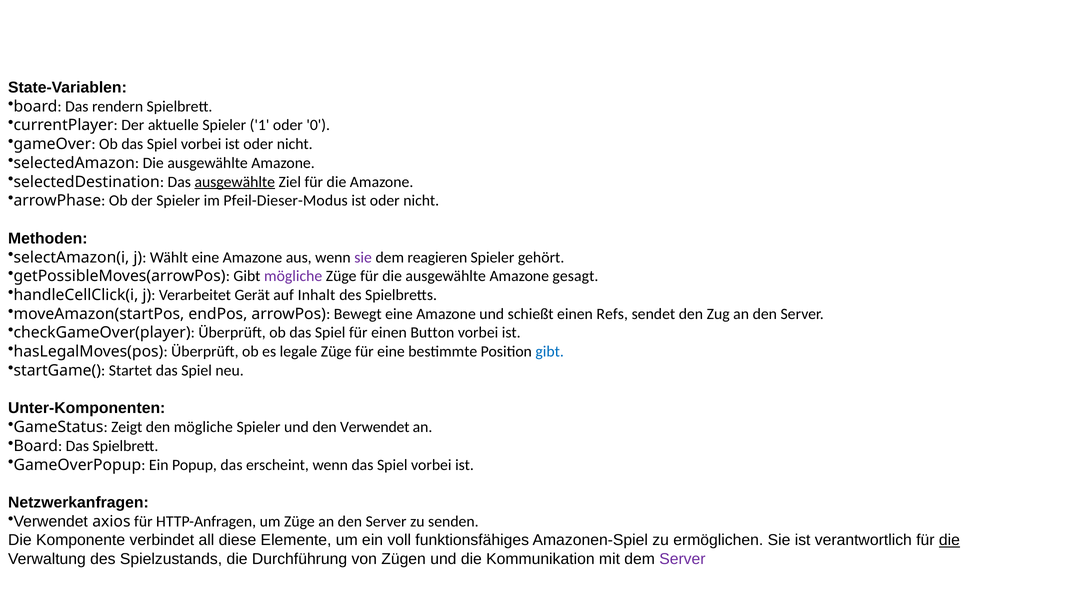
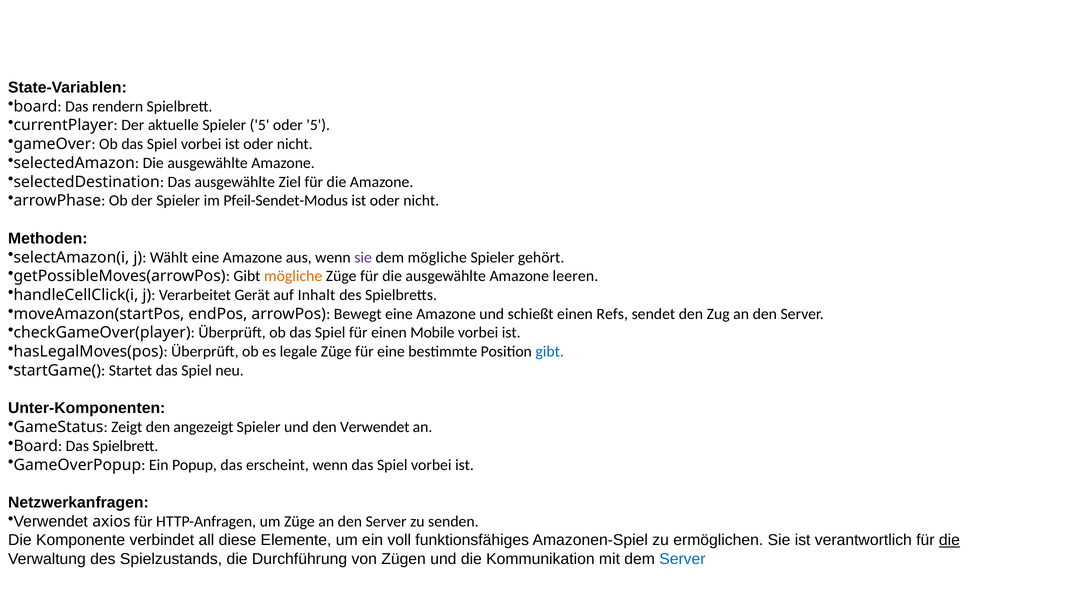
Spieler 1: 1 -> 5 (260, 125)
oder 0: 0 -> 5 (318, 125)
ausgewählte underline: present -> none (235, 182)
Pfeil-Dieser-Modus: Pfeil-Dieser-Modus -> Pfeil-Sendet-Modus (286, 201)
dem reagieren: reagieren -> mögliche (437, 257)
mögliche colour: purple -> orange (293, 276)
gesagt: gesagt -> leeren (575, 276)
Button: Button -> Mobile (432, 333)
den mögliche: mögliche -> angezeigt (203, 427)
Server colour: purple -> blue (682, 559)
